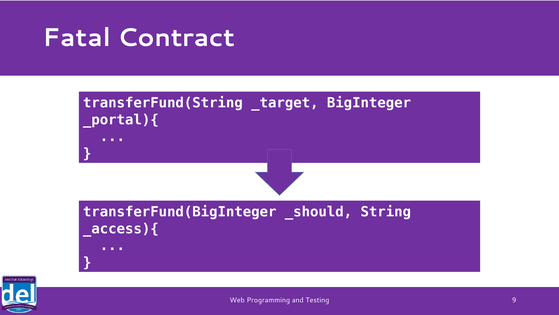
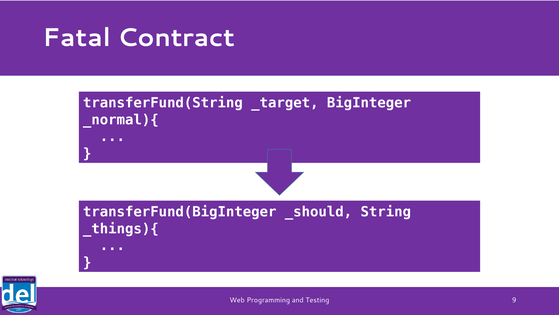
_portal){: _portal){ -> _normal){ (121, 120)
_access){: _access){ -> _things){ (121, 228)
